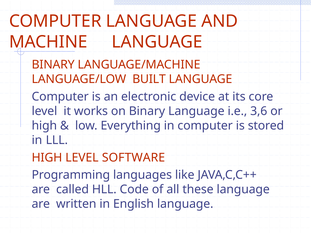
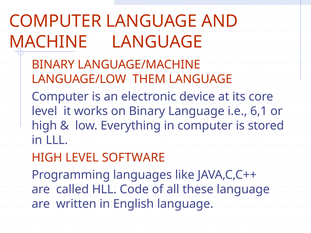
BUILT: BUILT -> THEM (149, 79)
3,6: 3,6 -> 6,1 (259, 111)
